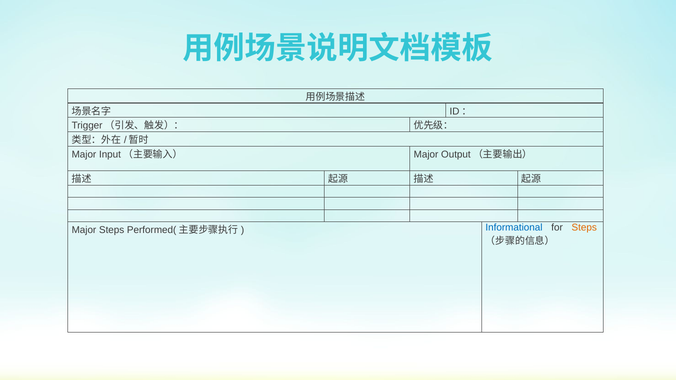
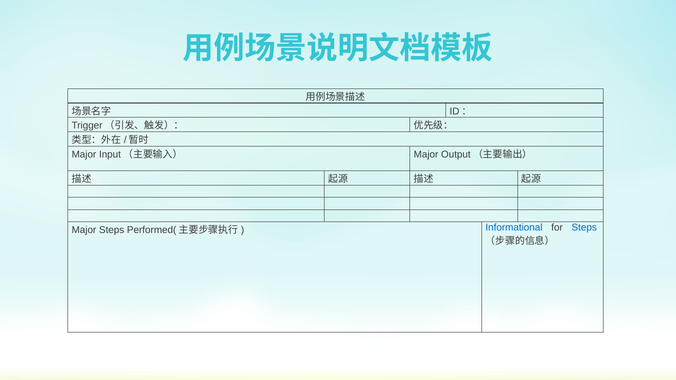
Steps colour: orange -> blue (584, 228)
